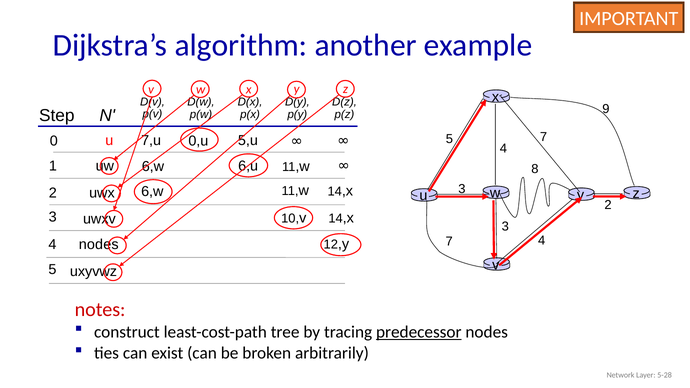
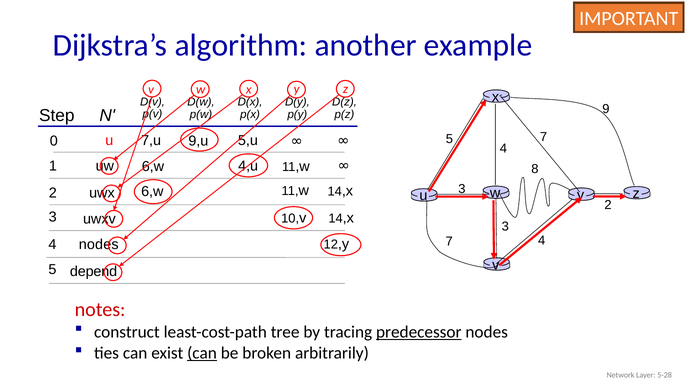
0,u: 0,u -> 9,u (198, 141)
6,u: 6,u -> 4,u (248, 166)
uxyvwz: uxyvwz -> depend (94, 272)
can underline: none -> present (202, 353)
